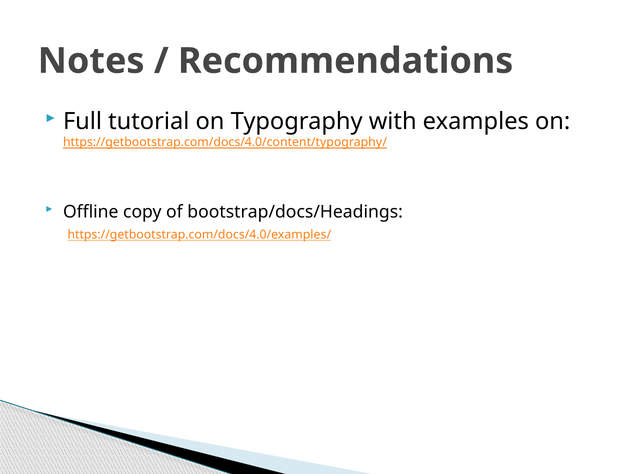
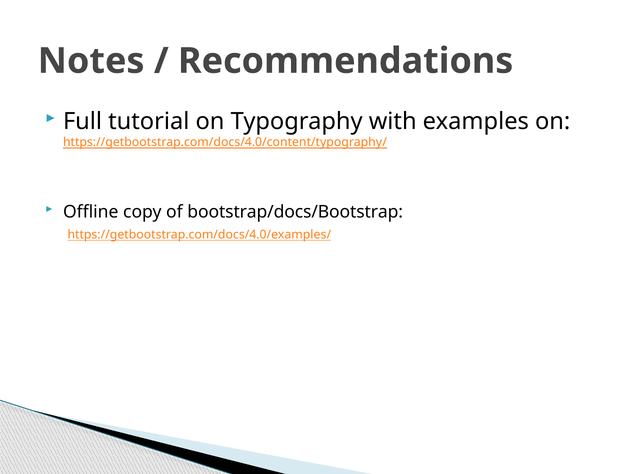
bootstrap/docs/Headings: bootstrap/docs/Headings -> bootstrap/docs/Bootstrap (295, 211)
